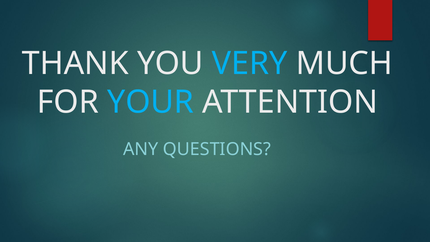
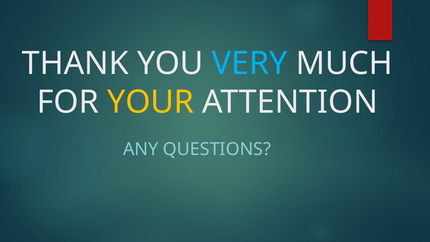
YOUR colour: light blue -> yellow (151, 102)
